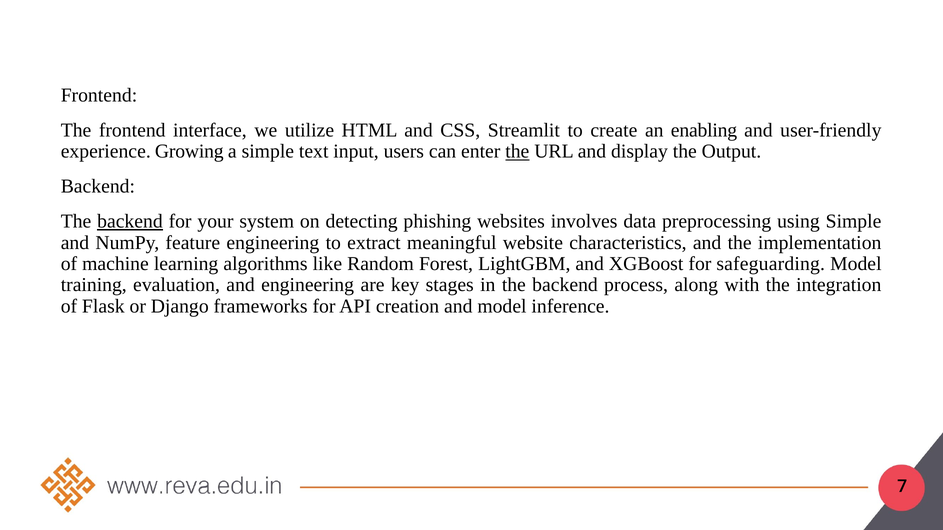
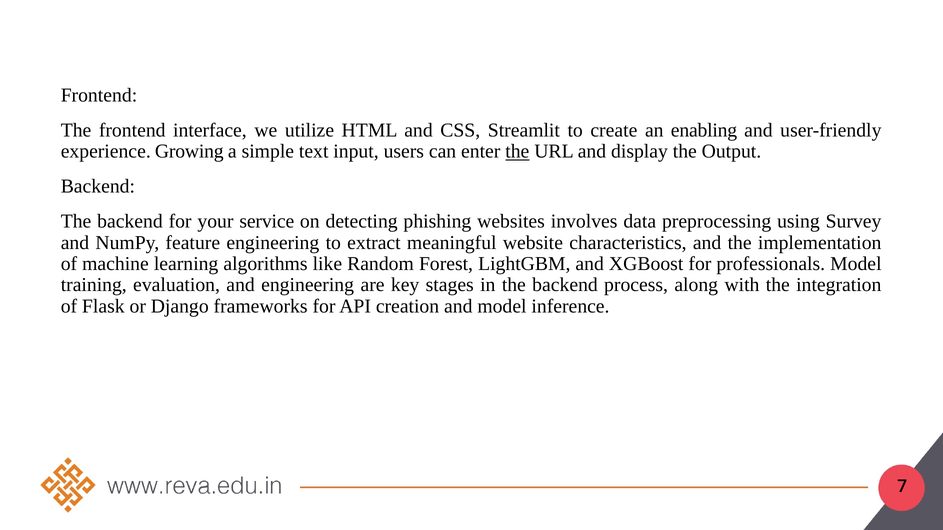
backend underline: present -> none (130, 222)
system: system -> service (267, 222)
using Simple: Simple -> Survey (854, 222)
safeguarding: safeguarding -> professionals (771, 264)
